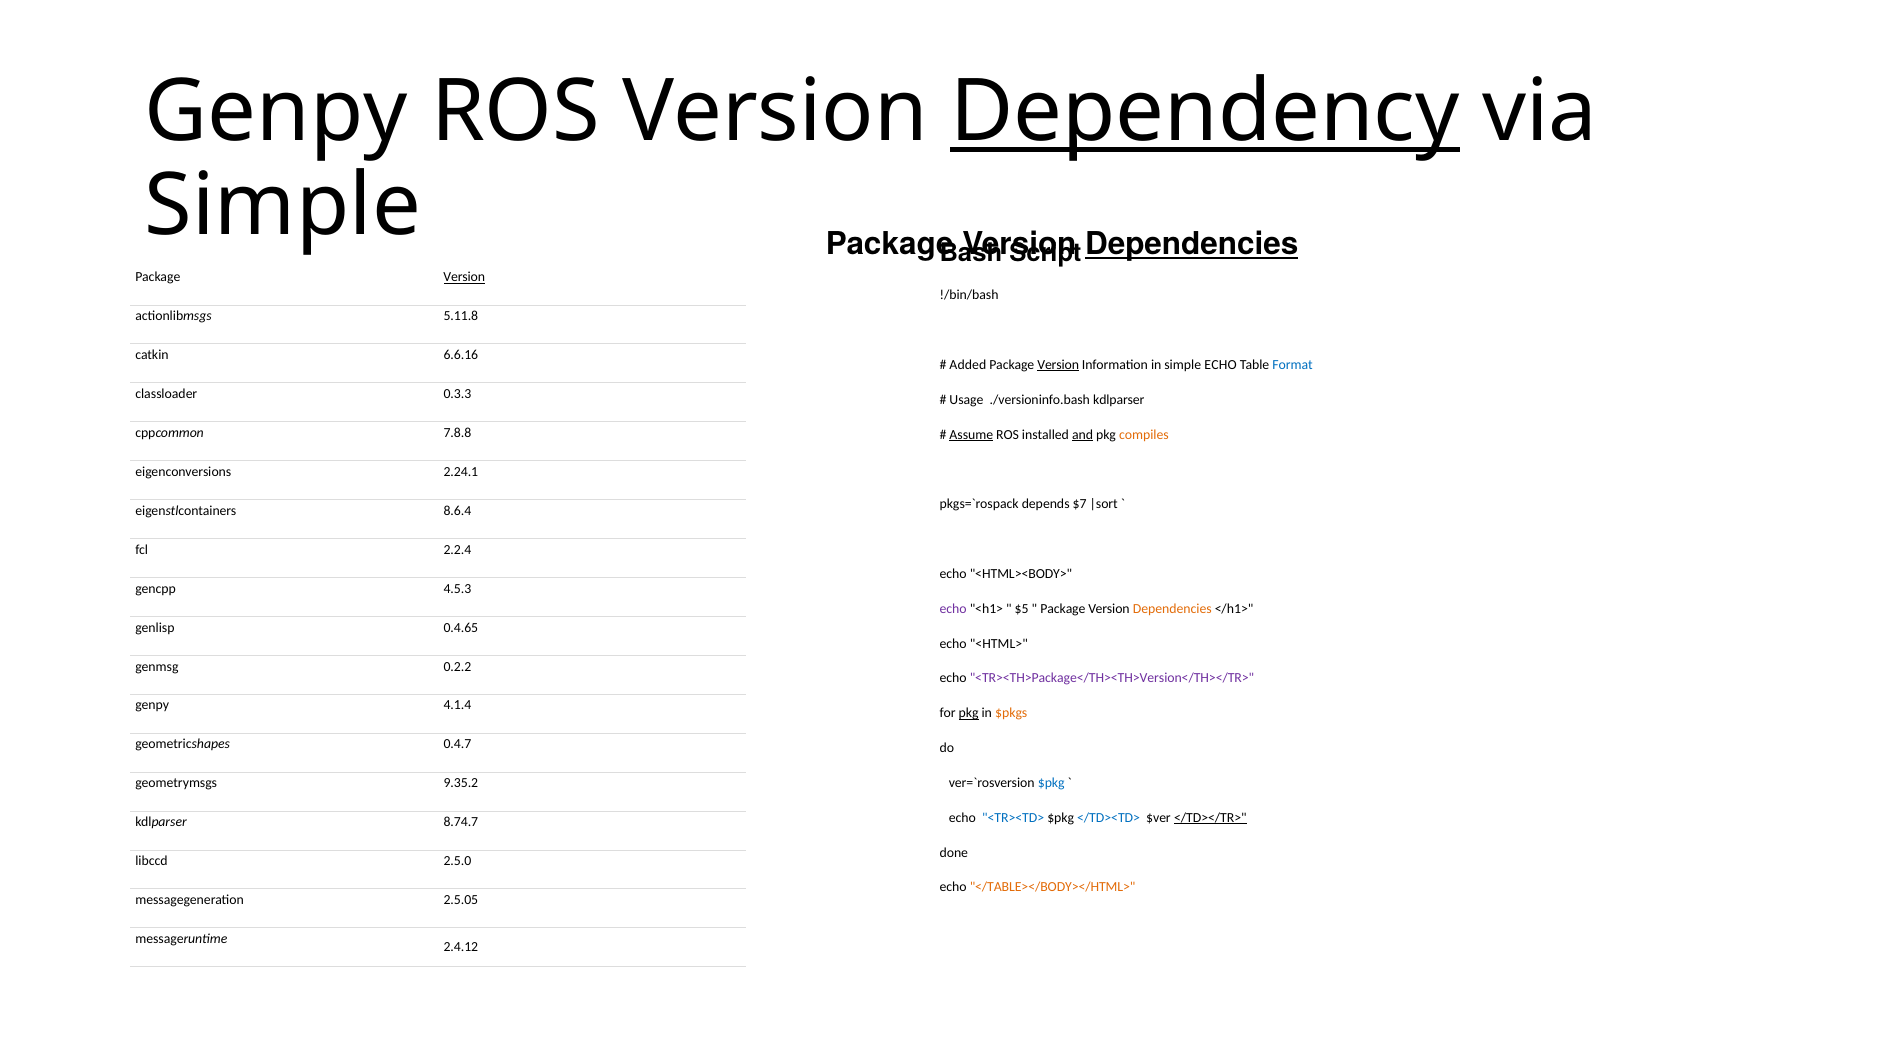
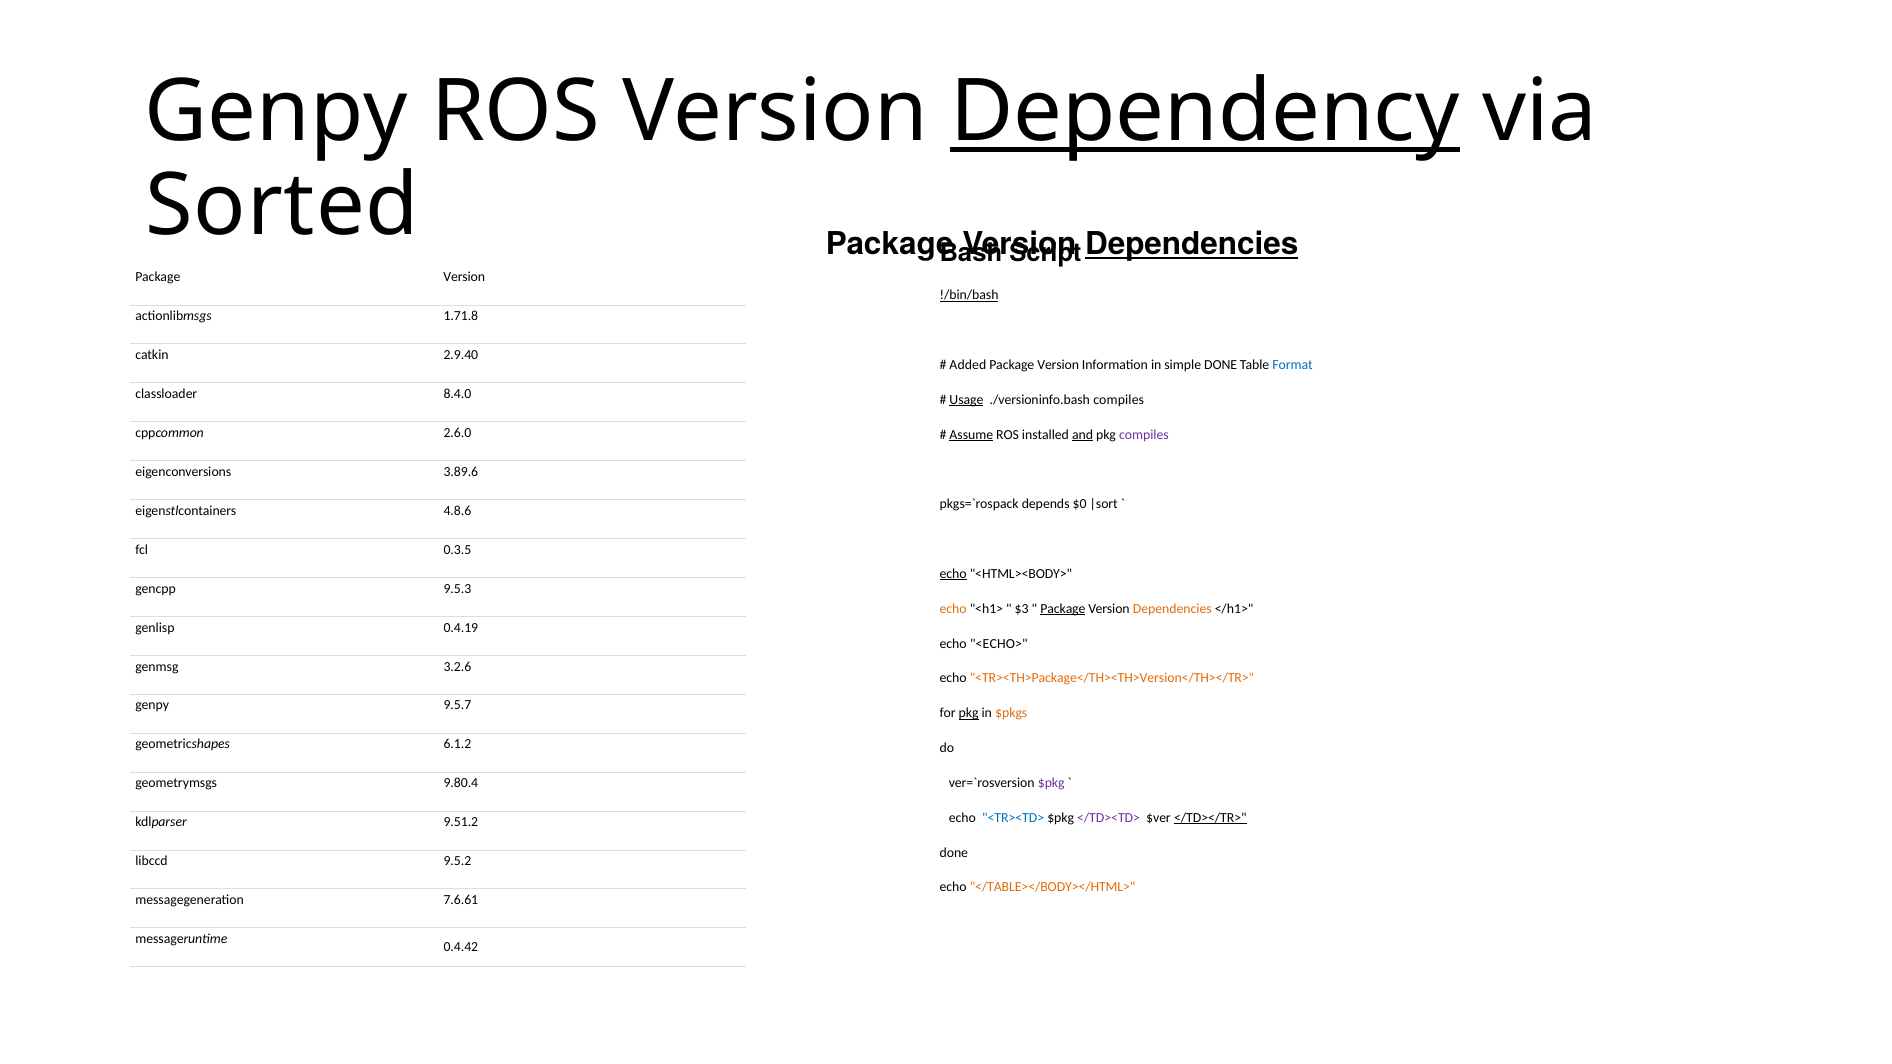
Simple: Simple -> Sorted (282, 206)
Version underline: present -> none (464, 277)
!/bin/bash underline: none -> present (969, 295)
5.11.8: 5.11.8 -> 1.71.8 (461, 316)
6.6.16: 6.6.16 -> 2.9.40 (461, 355)
Version underline: present -> none (1058, 365)
simple ECHO: ECHO -> DONE (1221, 365)
0.3.3: 0.3.3 -> 8.4.0 (457, 394)
Usage underline: none -> present (966, 400)
./versioninfo.bash kdlparser: kdlparser -> compiles (1119, 400)
7.8.8: 7.8.8 -> 2.6.0 (457, 433)
compiles colour: orange -> purple (1144, 435)
2.24.1: 2.24.1 -> 3.89.6 (461, 472)
$7: $7 -> $0 (1080, 504)
8.6.4: 8.6.4 -> 4.8.6 (457, 511)
2.2.4: 2.2.4 -> 0.3.5 (457, 550)
echo underline: none -> present (953, 574)
4.5.3: 4.5.3 -> 9.5.3 (457, 589)
echo colour: purple -> orange (953, 609)
$5: $5 -> $3 (1022, 609)
Package underline: none -> present (1063, 609)
0.4.65: 0.4.65 -> 0.4.19 (461, 628)
<HTML>: <HTML> -> <ECHO> (999, 644)
0.2.2: 0.2.2 -> 3.2.6 (457, 667)
<TR><TH>Package</TH><TH>Version</TH></TR> colour: purple -> orange (1112, 678)
4.1.4: 4.1.4 -> 9.5.7 (457, 706)
0.4.7: 0.4.7 -> 6.1.2 (457, 744)
$pkg colour: blue -> purple (1051, 783)
9.35.2: 9.35.2 -> 9.80.4 (461, 783)
</TD><TD> colour: blue -> purple (1109, 818)
8.74.7: 8.74.7 -> 9.51.2 (461, 822)
2.5.0: 2.5.0 -> 9.5.2 (457, 861)
2.5.05: 2.5.05 -> 7.6.61 (461, 900)
2.4.12: 2.4.12 -> 0.4.42 (461, 948)
